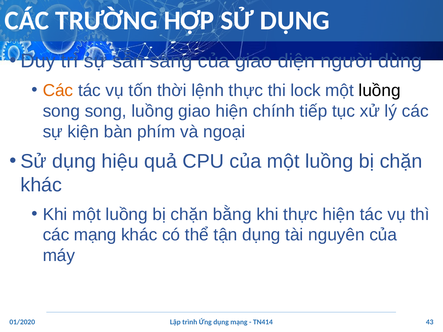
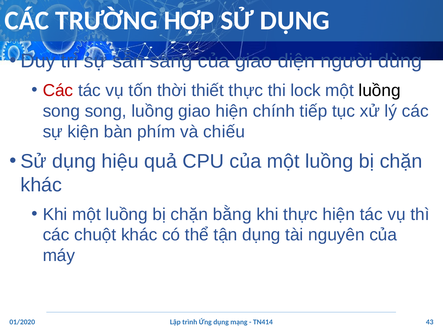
Các colour: orange -> red (58, 91)
lệnh: lệnh -> thiết (208, 91)
ngoại: ngoại -> chiếu (224, 132)
các mạng: mạng -> chuột (95, 235)
